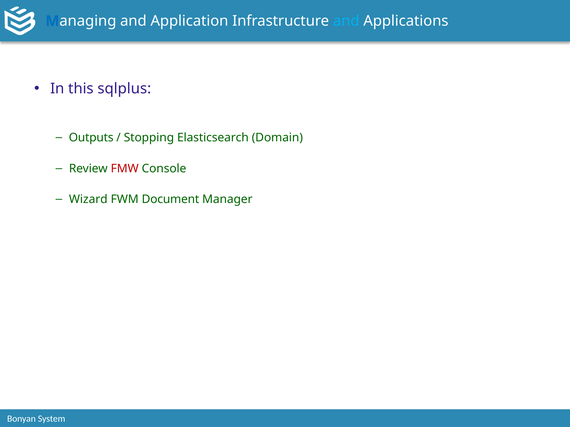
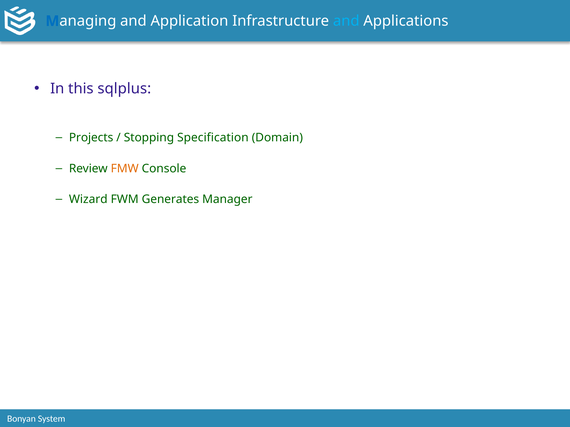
Outputs: Outputs -> Projects (91, 138)
Elasticsearch: Elasticsearch -> Specification (213, 138)
FMW colour: red -> orange (125, 169)
Document: Document -> Generates (170, 200)
